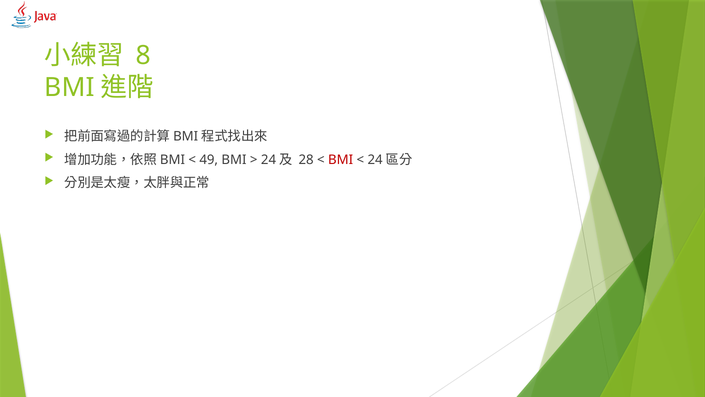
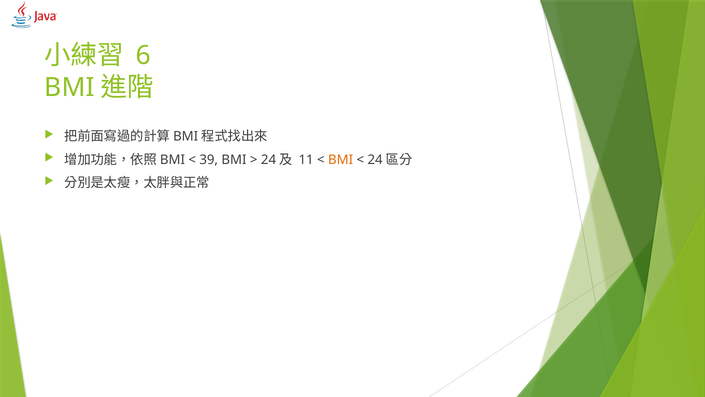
8: 8 -> 6 (144, 56)
49: 49 -> 39 (209, 160)
28: 28 -> 11 (306, 160)
BMI colour: red -> orange (341, 160)
